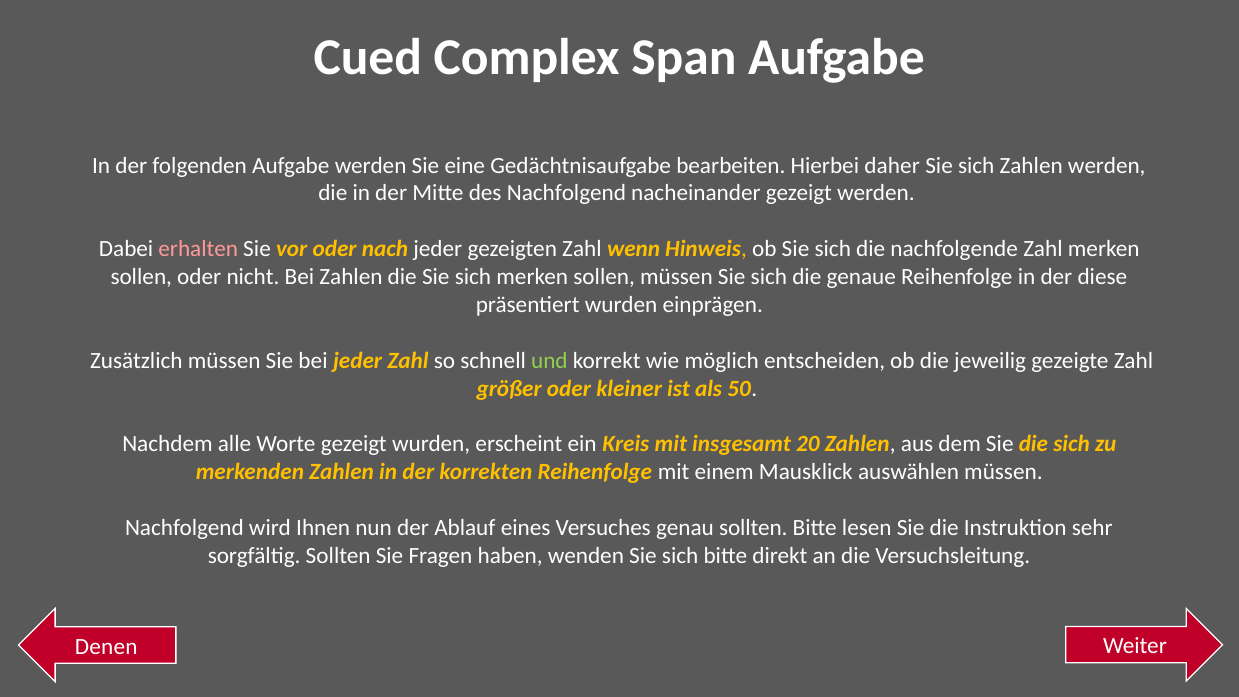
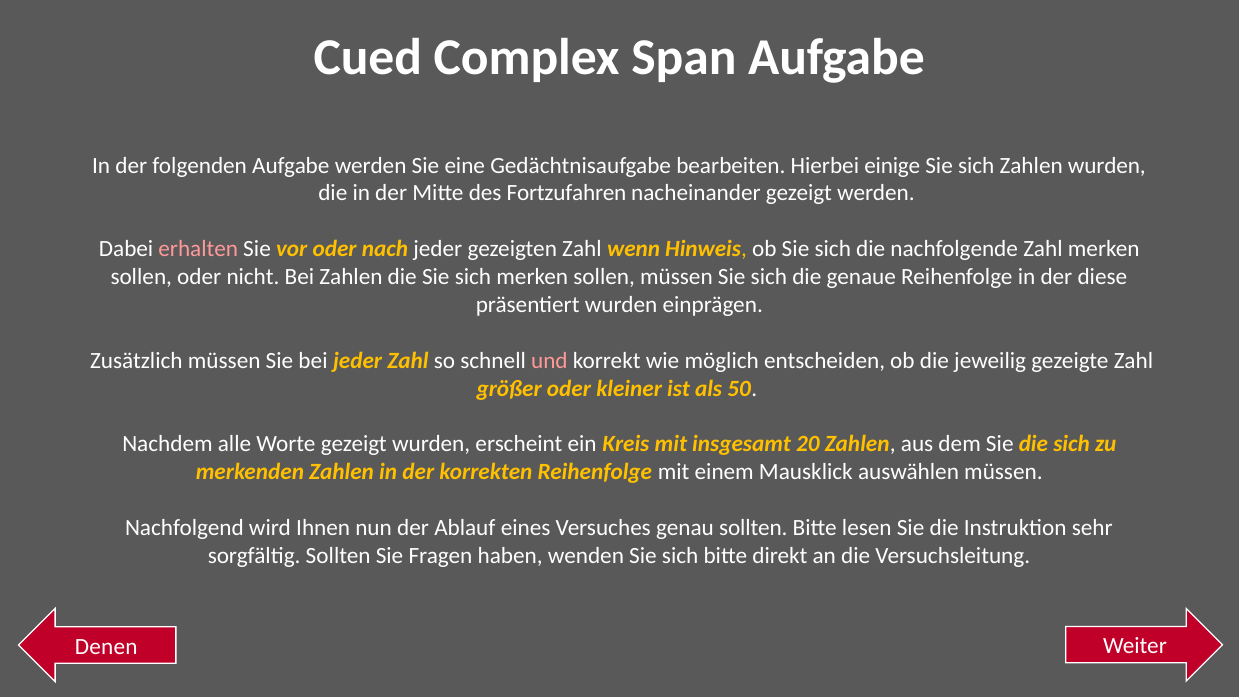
daher: daher -> einige (892, 165)
Zahlen werden: werden -> wurden (1107, 165)
des Nachfolgend: Nachfolgend -> Fortzufahren (566, 193)
und colour: light green -> pink (549, 361)
